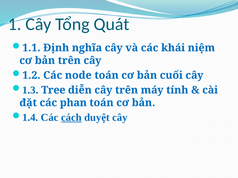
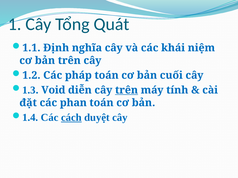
node: node -> pháp (78, 75)
Tree: Tree -> Void (53, 90)
trên underline: none -> present (127, 90)
